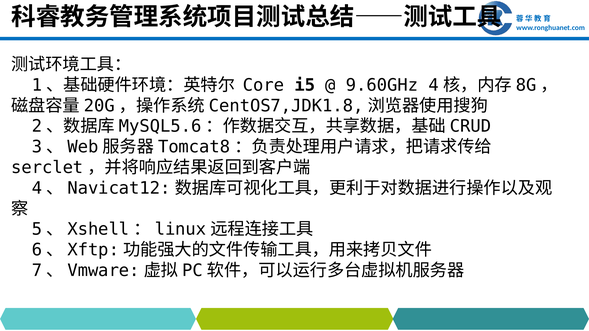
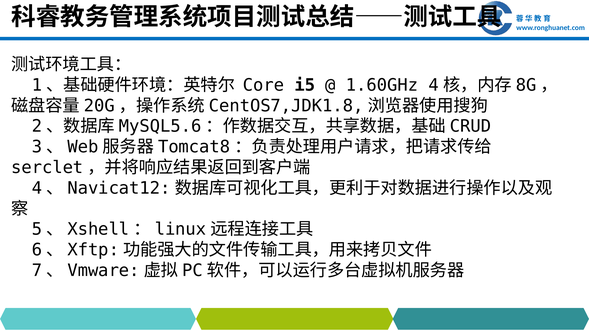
9.60GHz: 9.60GHz -> 1.60GHz (382, 85)
